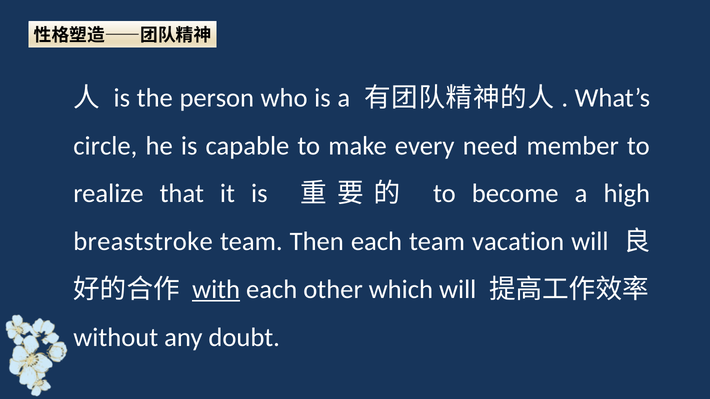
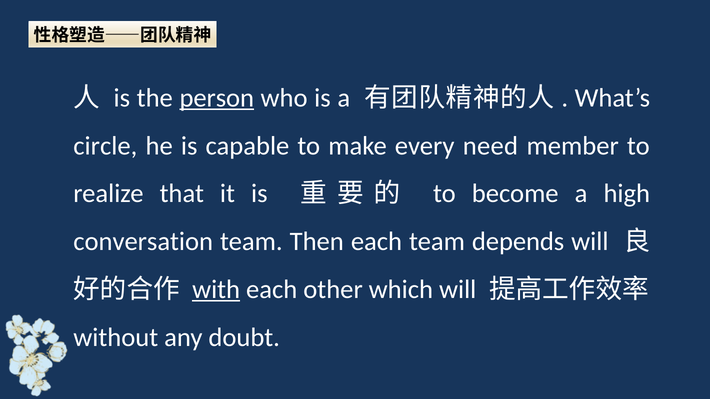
person underline: none -> present (217, 98)
breaststroke: breaststroke -> conversation (143, 242)
vacation: vacation -> depends (518, 242)
